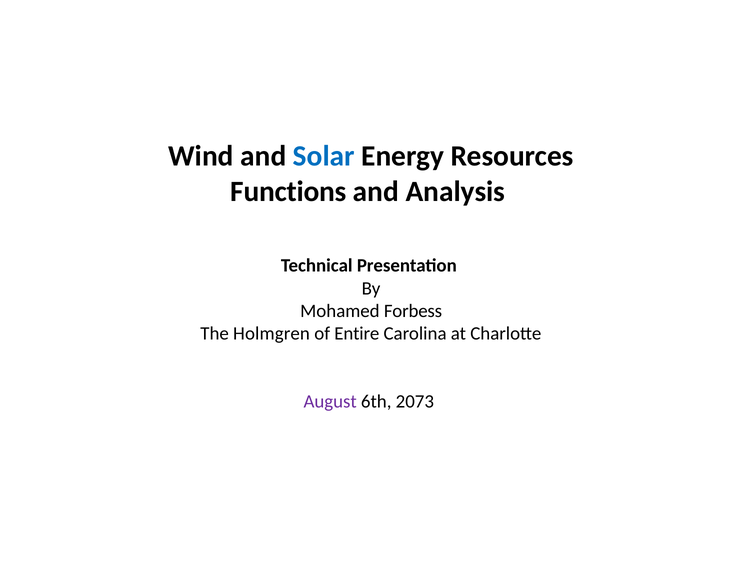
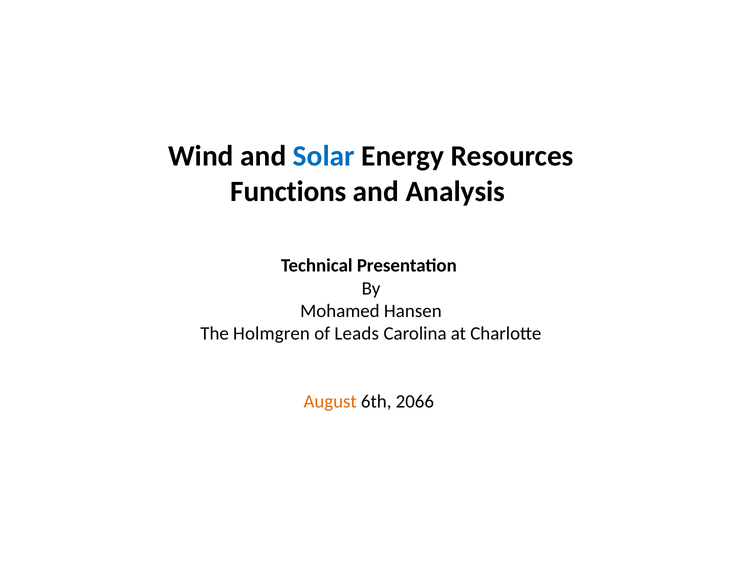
Forbess: Forbess -> Hansen (413, 311)
Entire: Entire -> Leads (357, 334)
August colour: purple -> orange (330, 402)
2073: 2073 -> 2066 (415, 402)
